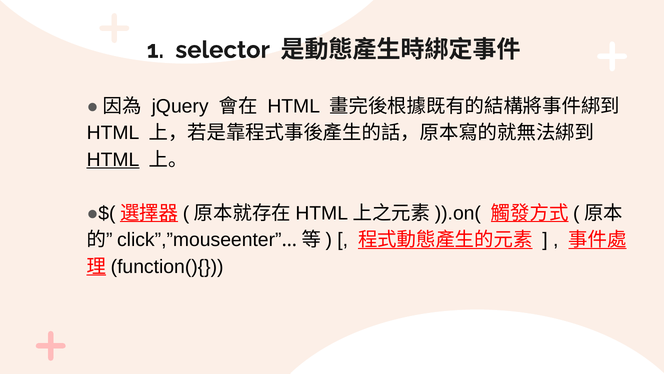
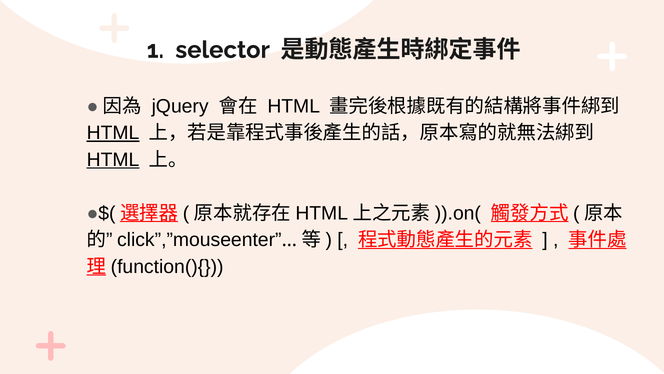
HTML underline: none -> present (113, 133)
